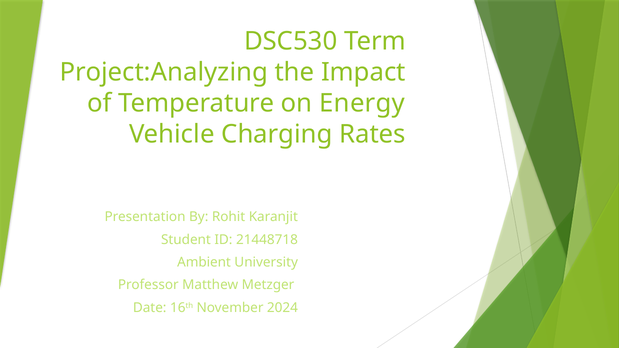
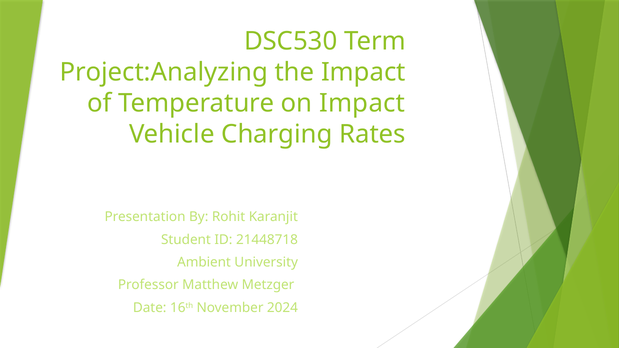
on Energy: Energy -> Impact (362, 103)
